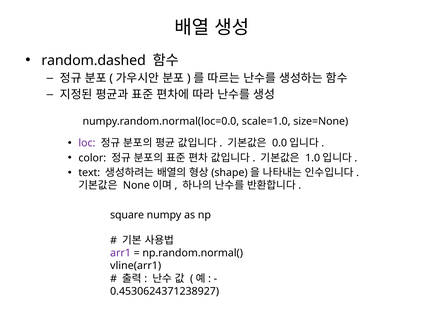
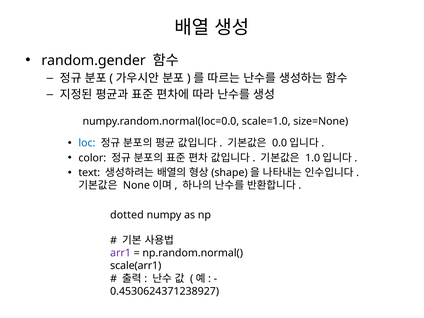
random.dashed: random.dashed -> random.gender (94, 60)
loc colour: purple -> blue (87, 143)
square: square -> dotted (127, 215)
vline(arr1: vline(arr1 -> scale(arr1 (136, 266)
